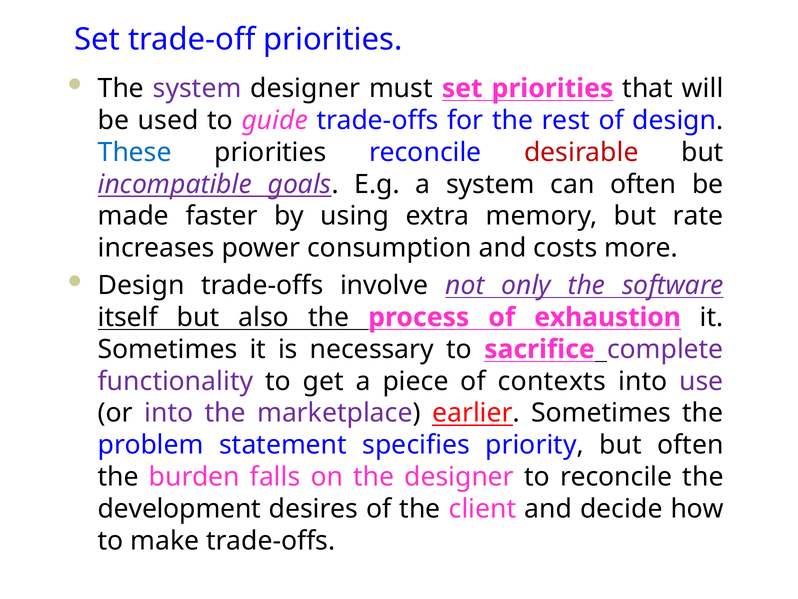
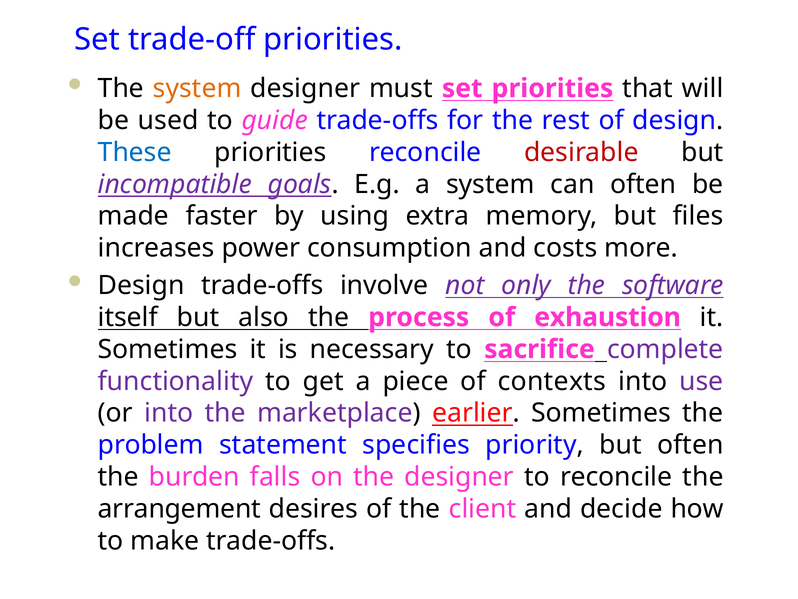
system colour: purple -> orange (197, 88)
rate: rate -> files (698, 216)
development: development -> arrangement (179, 509)
